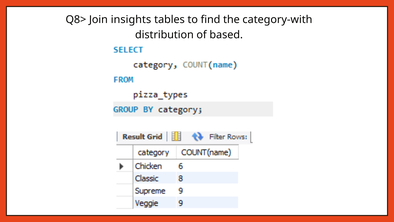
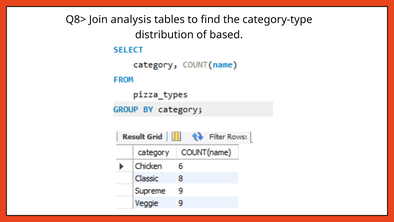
insights: insights -> analysis (131, 20)
category-with: category-with -> category-type (277, 20)
